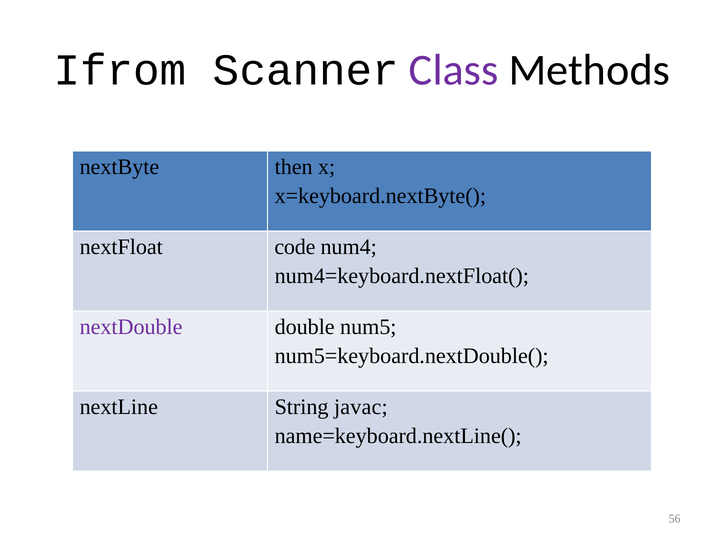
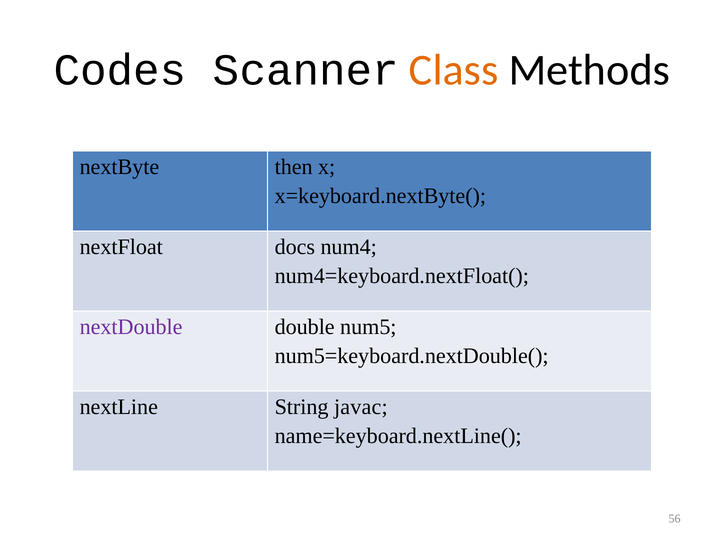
Ifrom: Ifrom -> Codes (120, 70)
Class colour: purple -> orange (454, 70)
code: code -> docs (295, 247)
